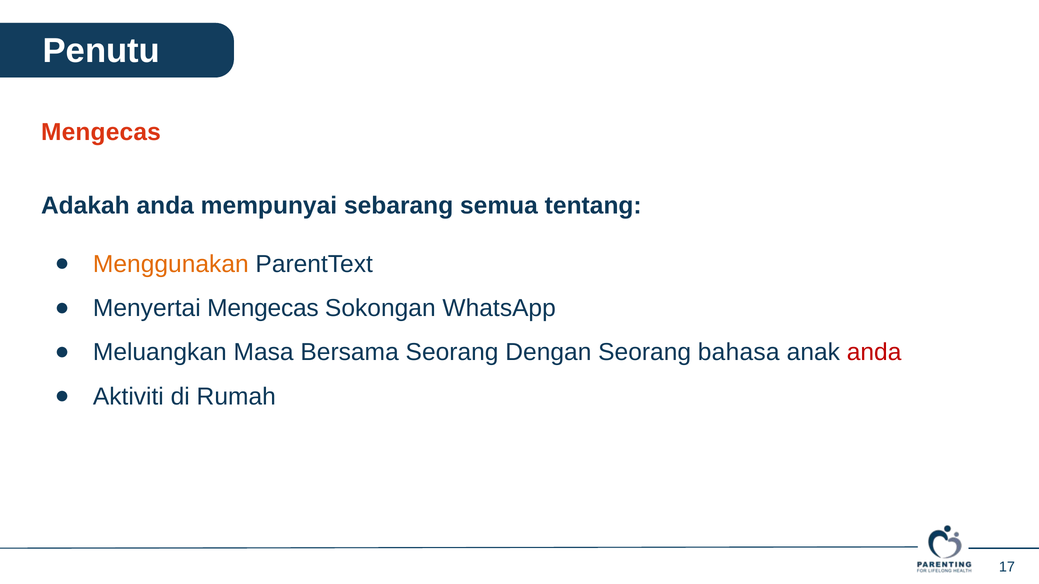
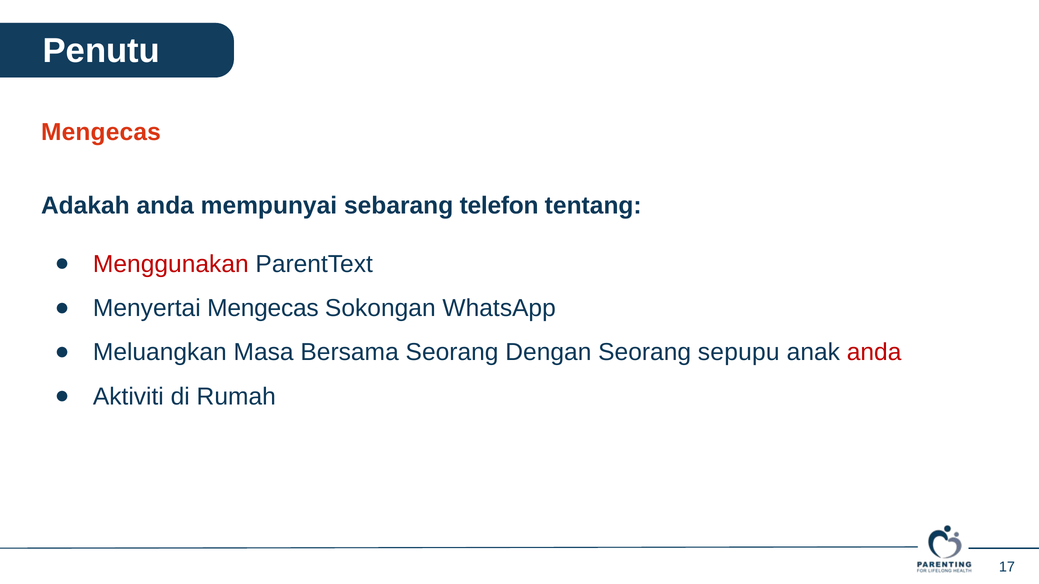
semua: semua -> telefon (499, 206)
Menggunakan colour: orange -> red (171, 264)
bahasa: bahasa -> sepupu (739, 353)
